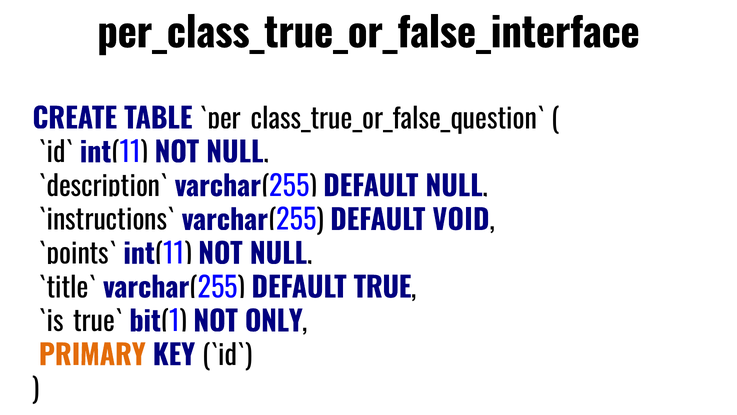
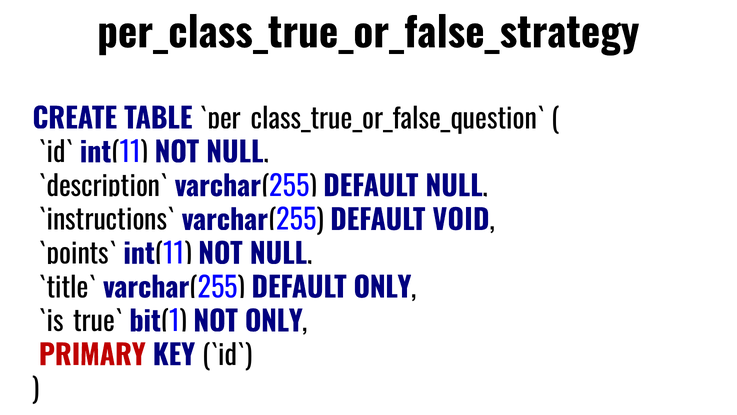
per_class_true_or_false_interface: per_class_true_or_false_interface -> per_class_true_or_false_strategy (368, 34)
TRUE: TRUE -> ONLY (382, 288)
PRIMARY colour: orange -> red (92, 356)
